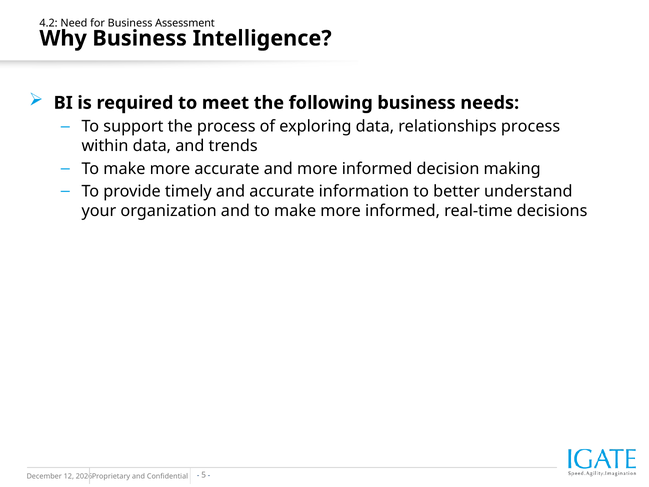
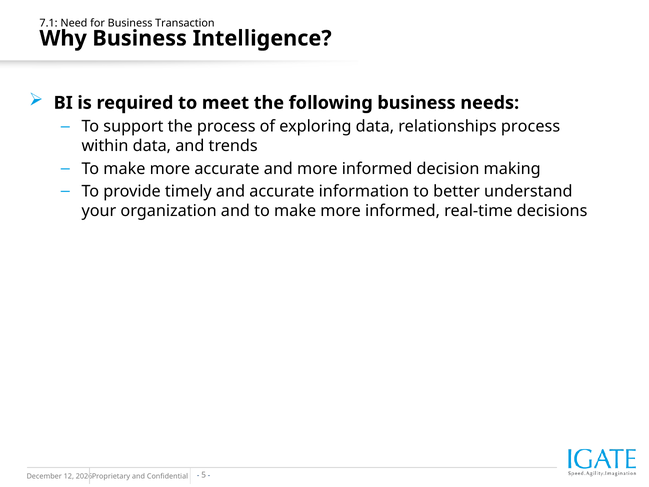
4.2: 4.2 -> 7.1 (49, 23)
Assessment: Assessment -> Transaction (185, 23)
